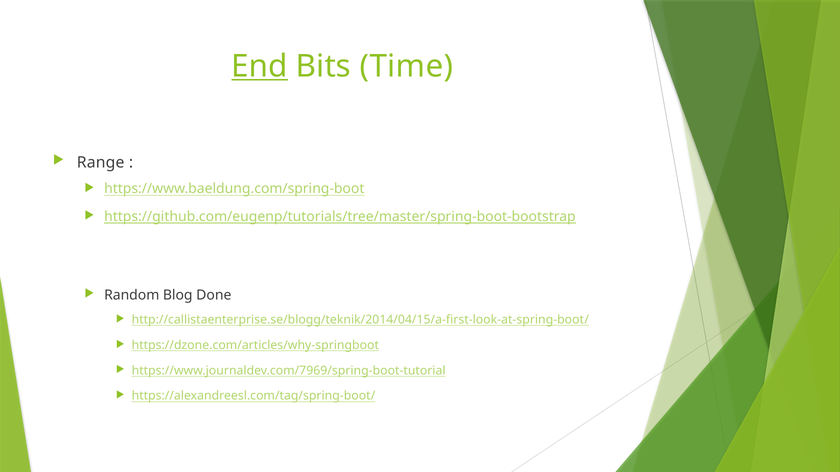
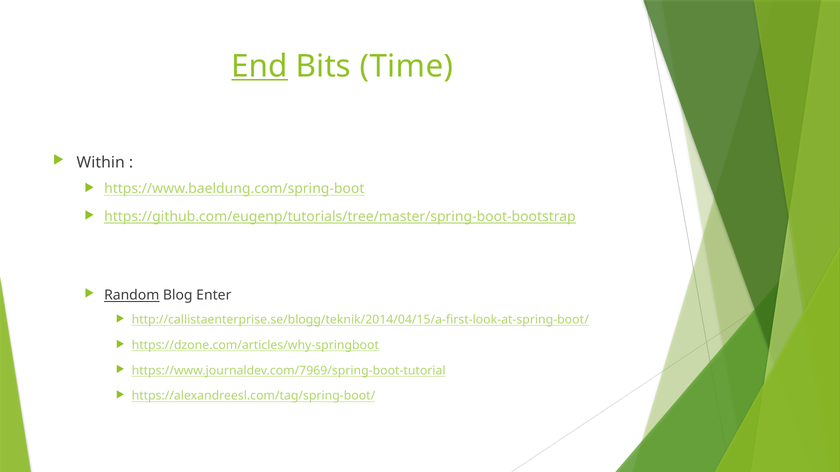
Range: Range -> Within (101, 163)
Random underline: none -> present (132, 296)
Done: Done -> Enter (214, 296)
